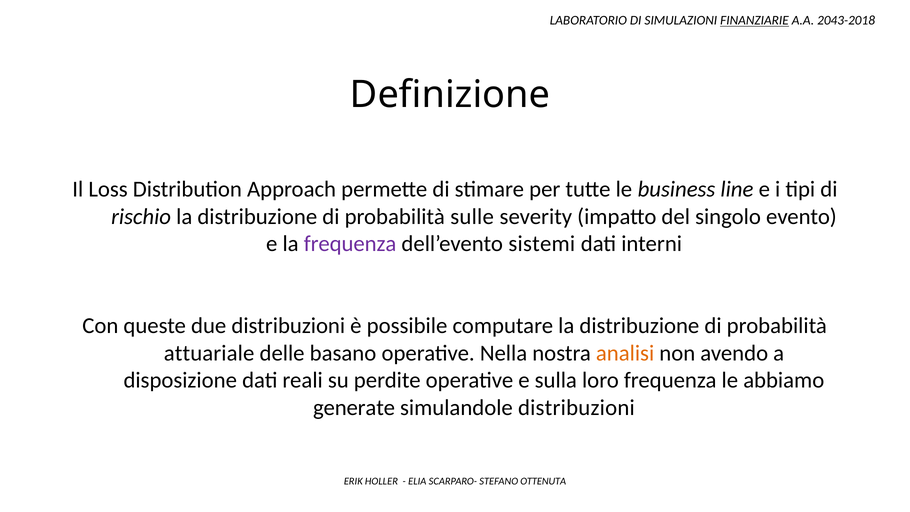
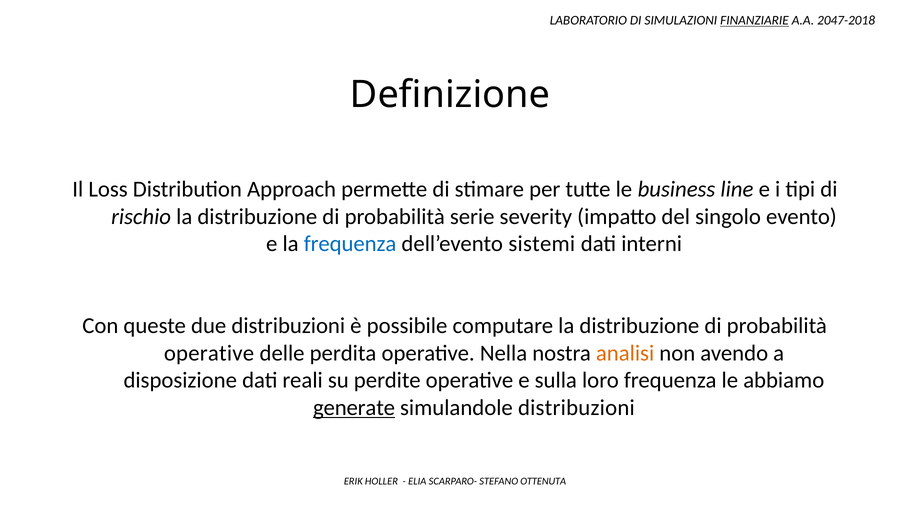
2043-2018: 2043-2018 -> 2047-2018 (846, 21)
sulle: sulle -> serie (472, 217)
frequenza colour: purple -> blue (350, 244)
attuariale: attuariale -> operative (209, 353)
basano: basano -> perdita (343, 353)
generate underline: none -> present (354, 408)
